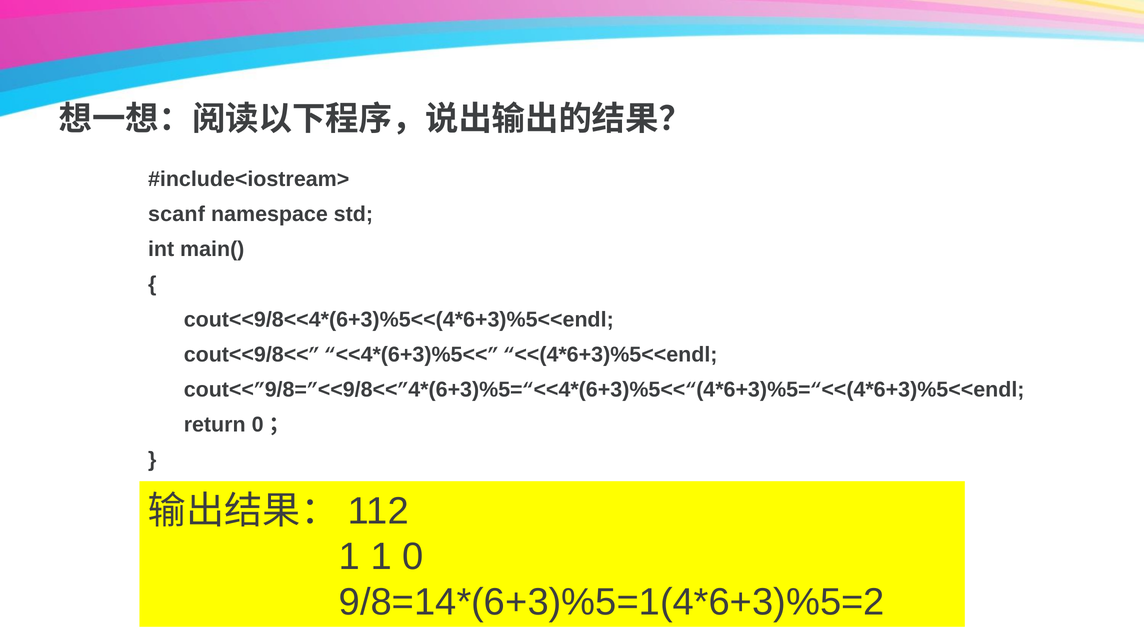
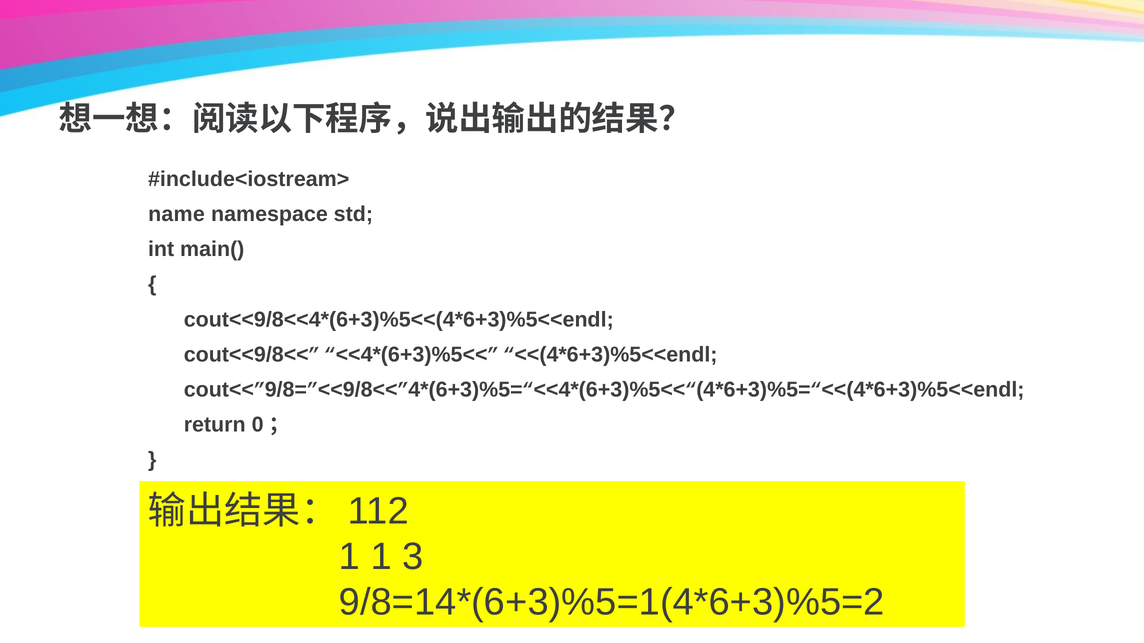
scanf: scanf -> name (176, 214)
0: 0 -> 3 (413, 557)
